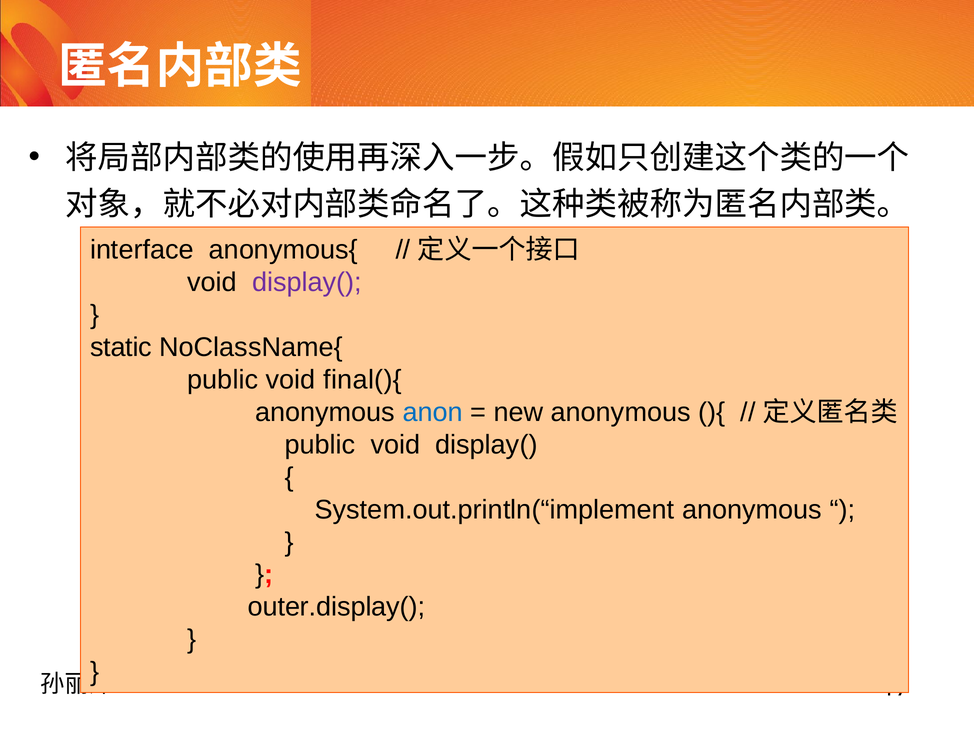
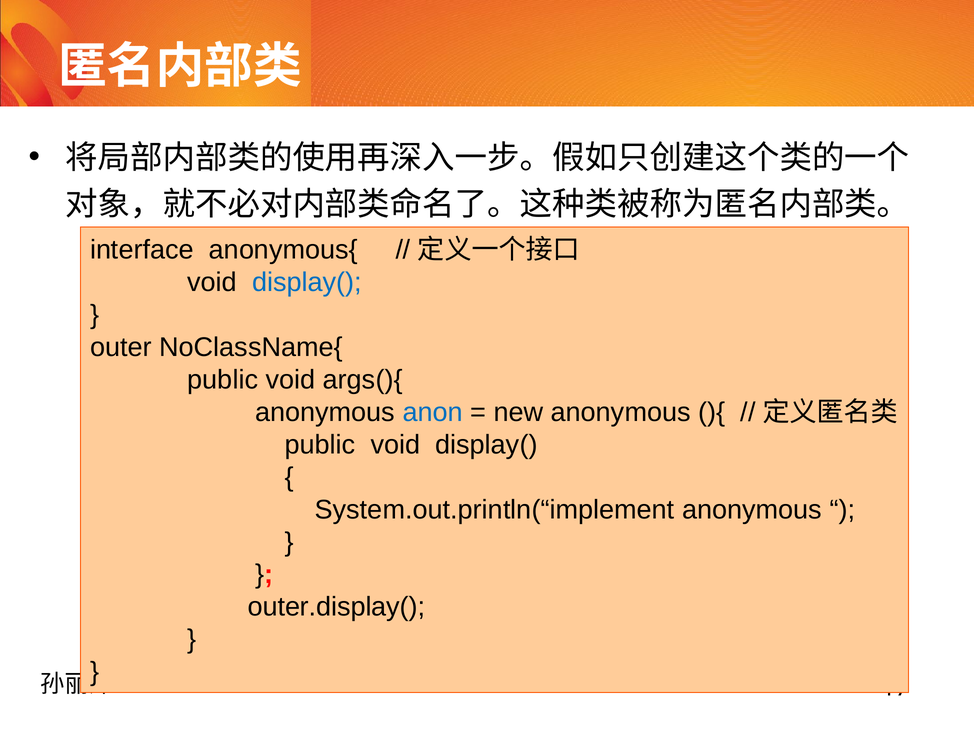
display( colour: purple -> blue (307, 283)
static: static -> outer (121, 348)
final(){: final(){ -> args(){ (363, 380)
